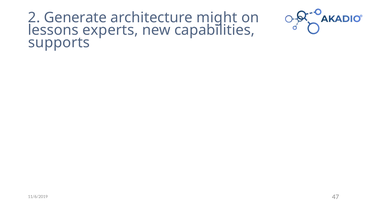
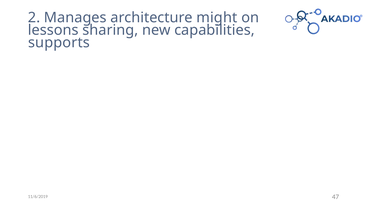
Generate: Generate -> Manages (75, 18)
experts: experts -> sharing (110, 30)
